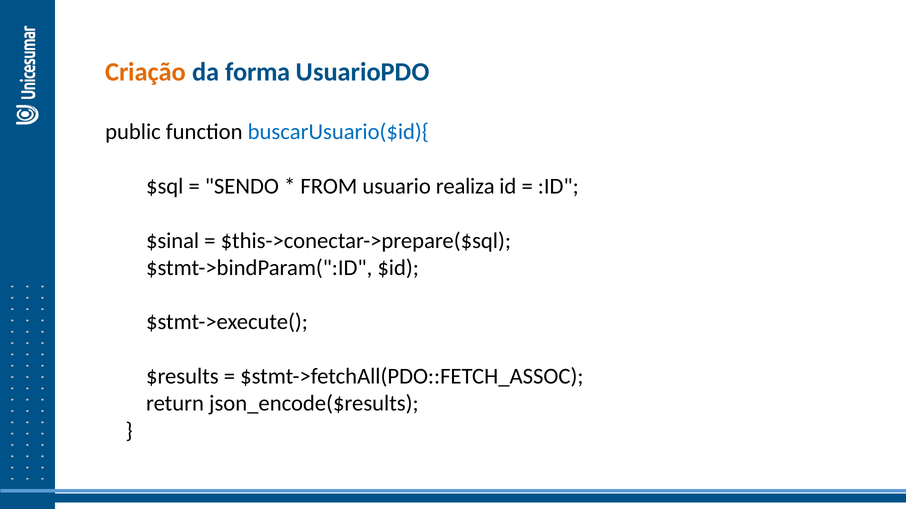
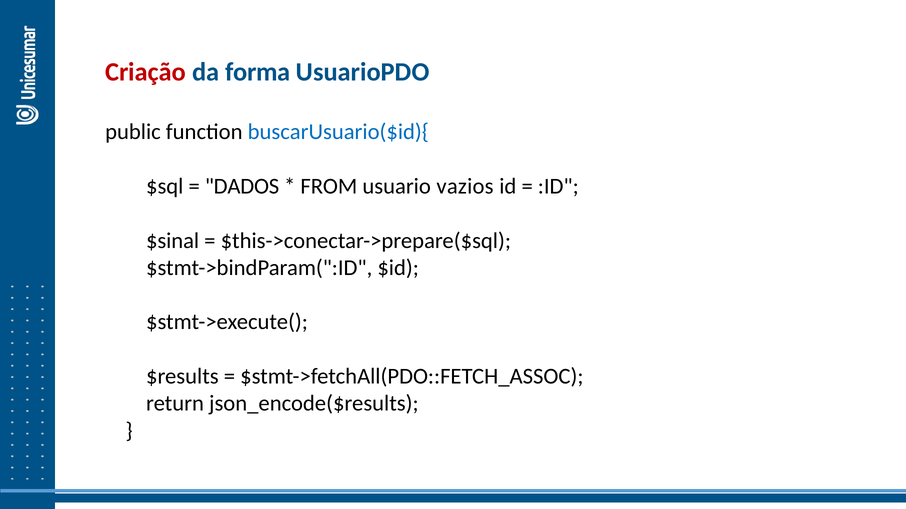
Criação colour: orange -> red (146, 72)
SENDO: SENDO -> DADOS (242, 186)
realiza: realiza -> vazios (465, 186)
